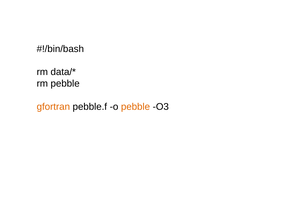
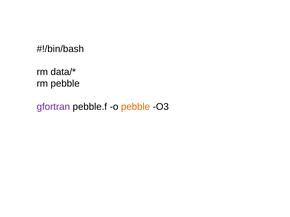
gfortran colour: orange -> purple (53, 107)
